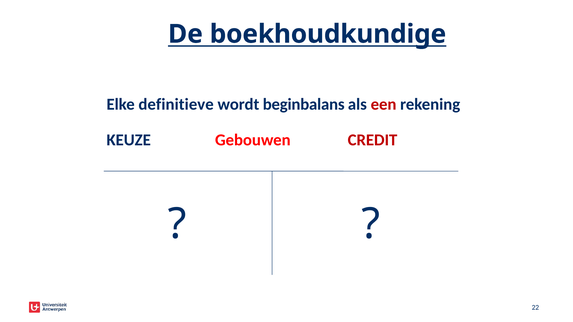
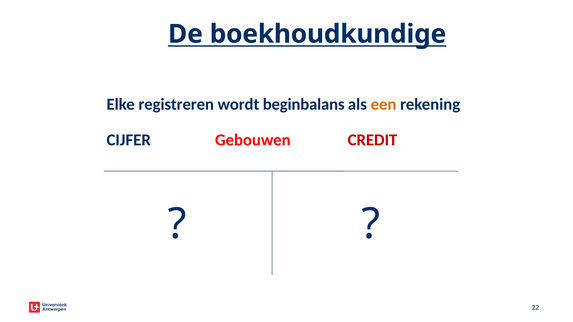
definitieve: definitieve -> registreren (176, 104)
een colour: red -> orange (384, 104)
KEUZE: KEUZE -> CIJFER (129, 140)
